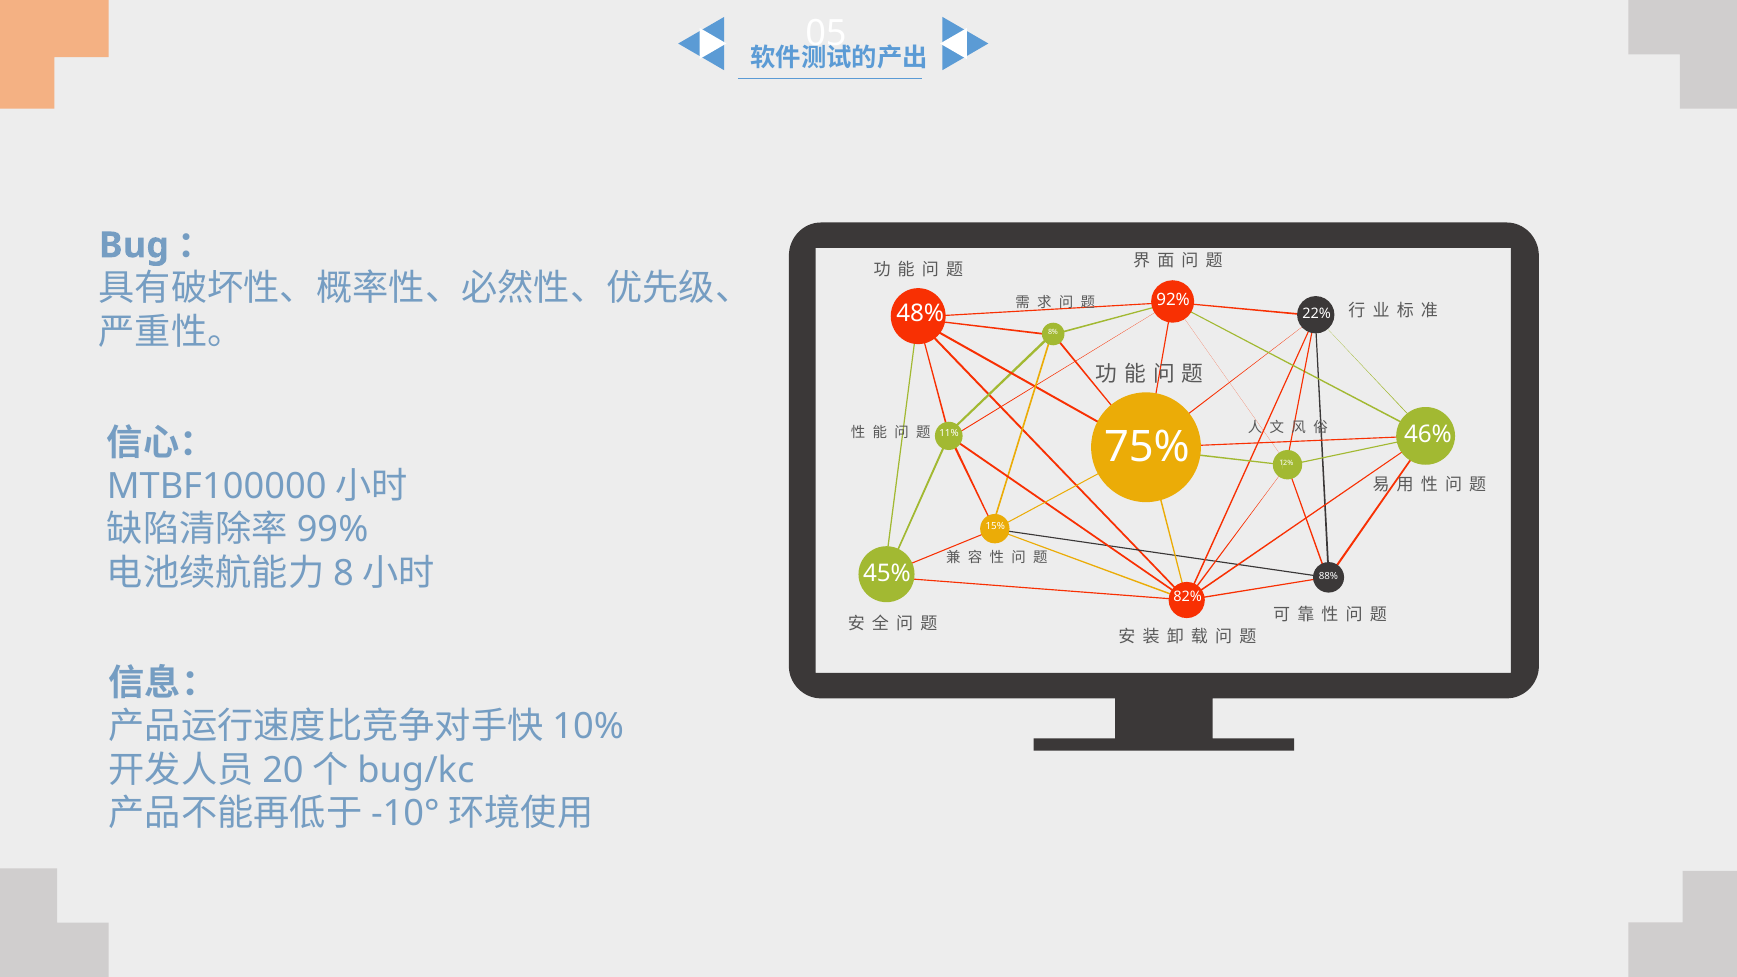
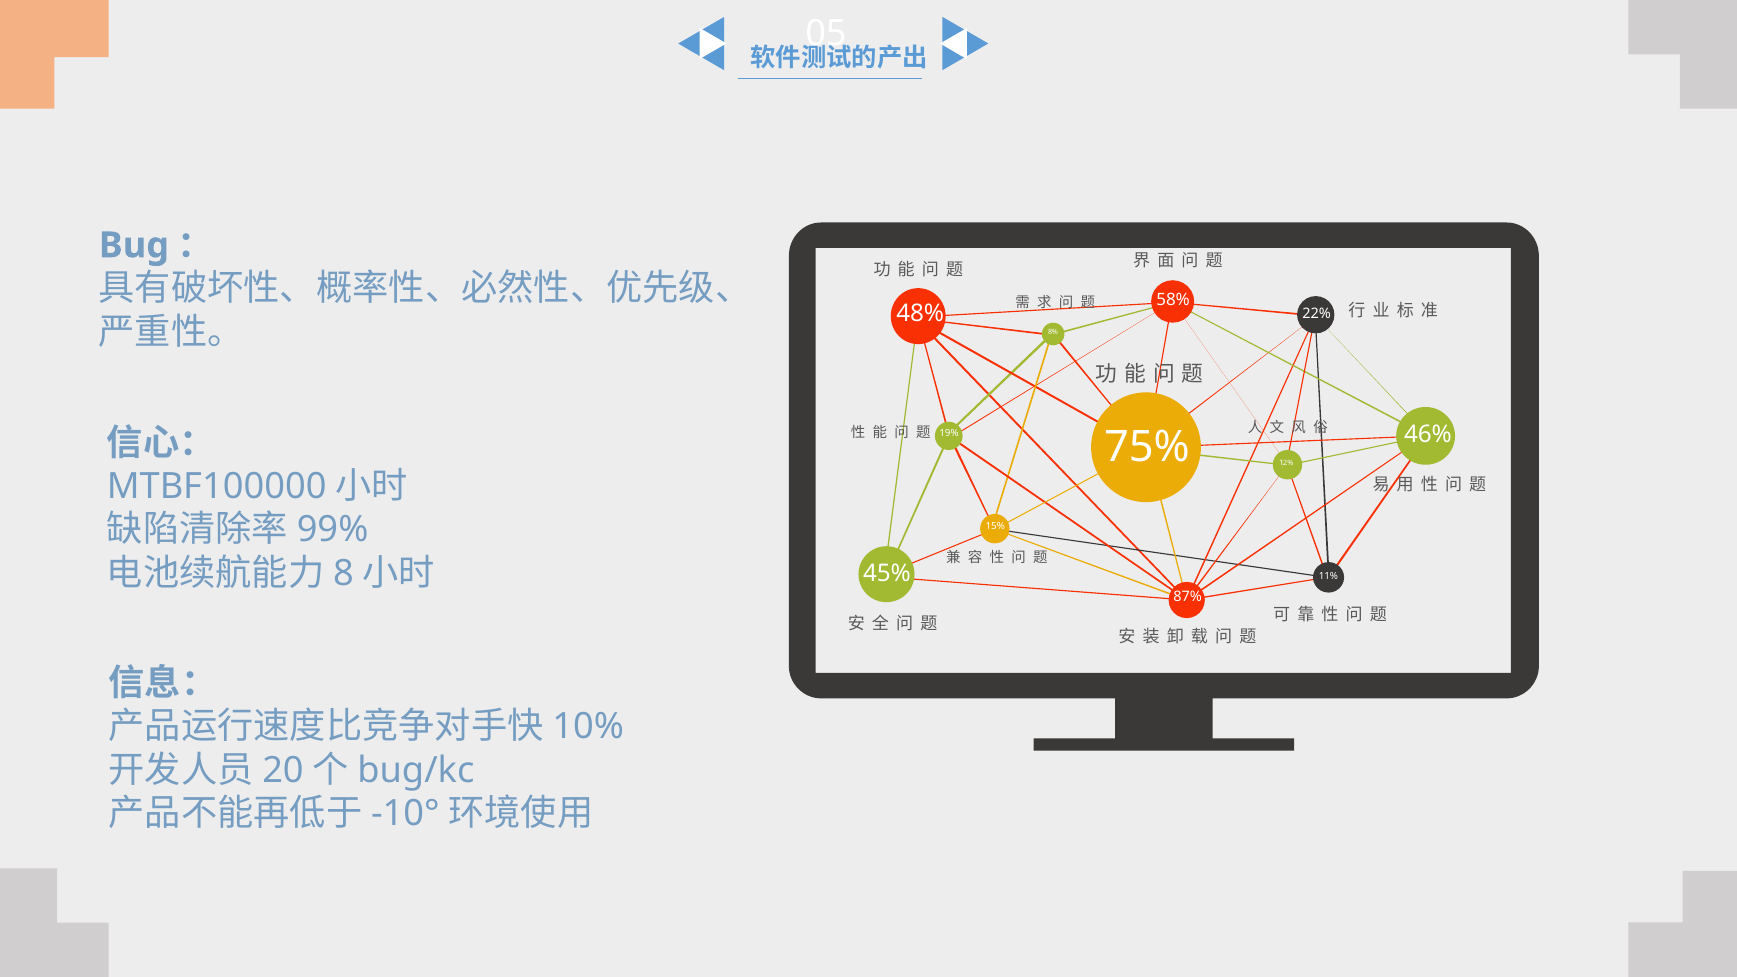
92%: 92% -> 58% (1173, 300)
11%: 11% -> 19% (949, 433)
88%: 88% -> 11% (1328, 576)
82%: 82% -> 87% (1188, 597)
